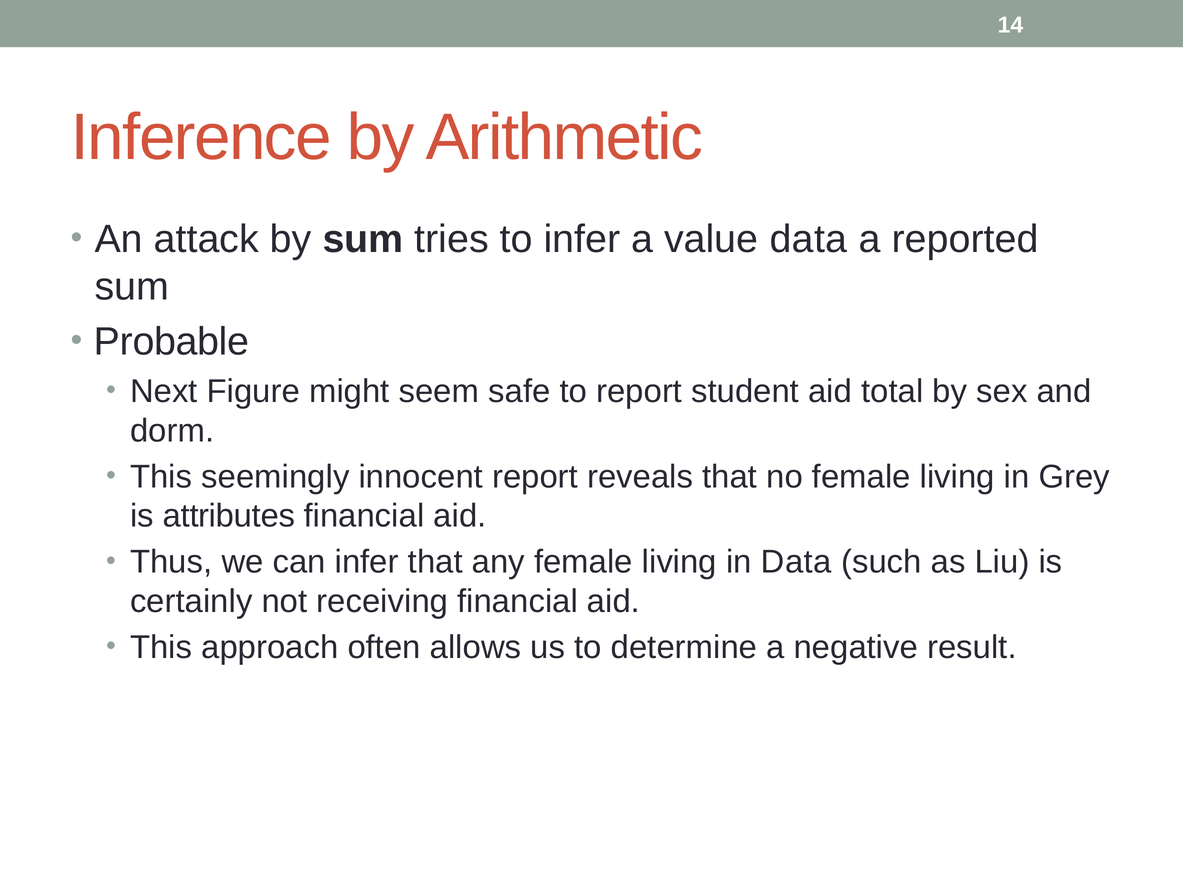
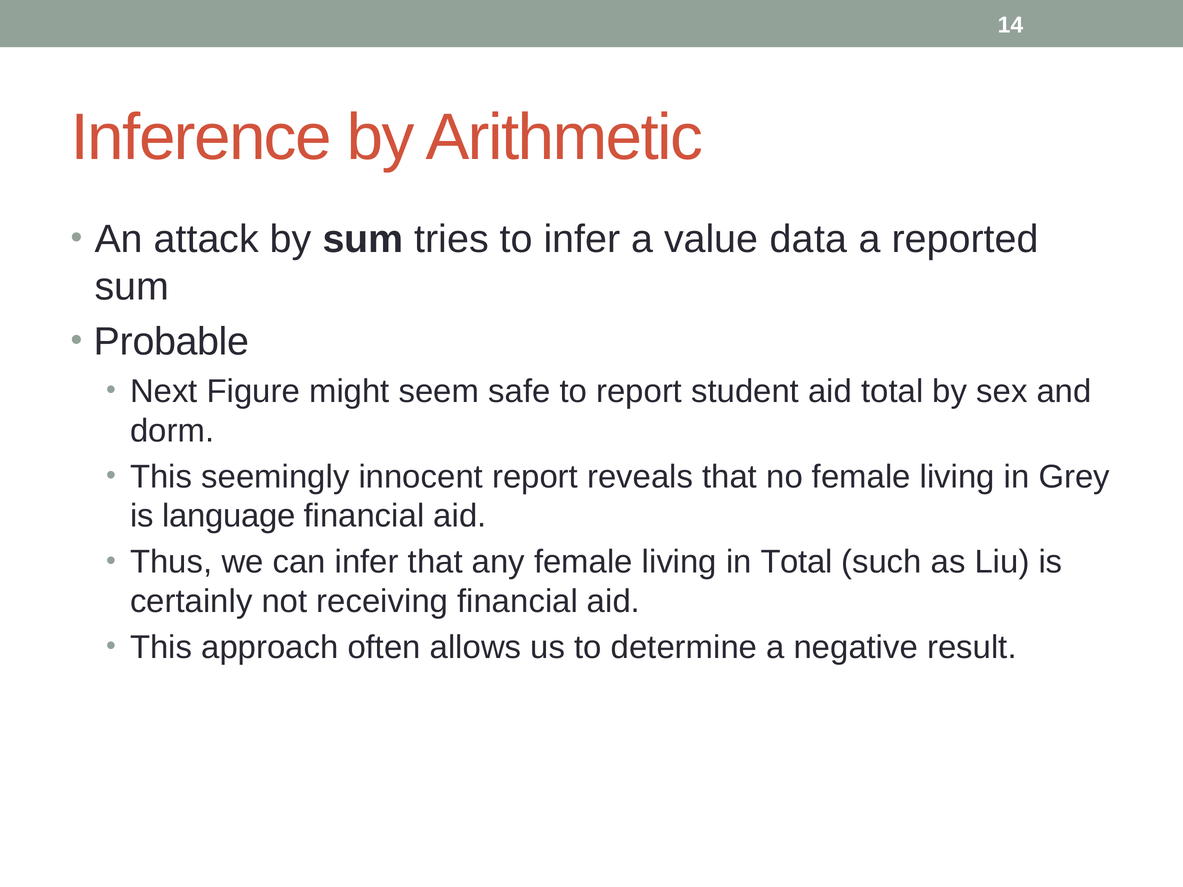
attributes: attributes -> language (229, 516)
in Data: Data -> Total (796, 562)
